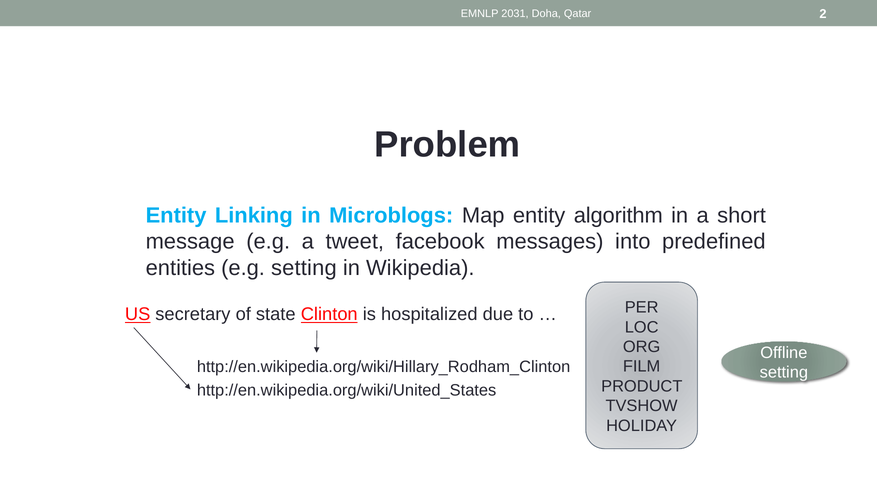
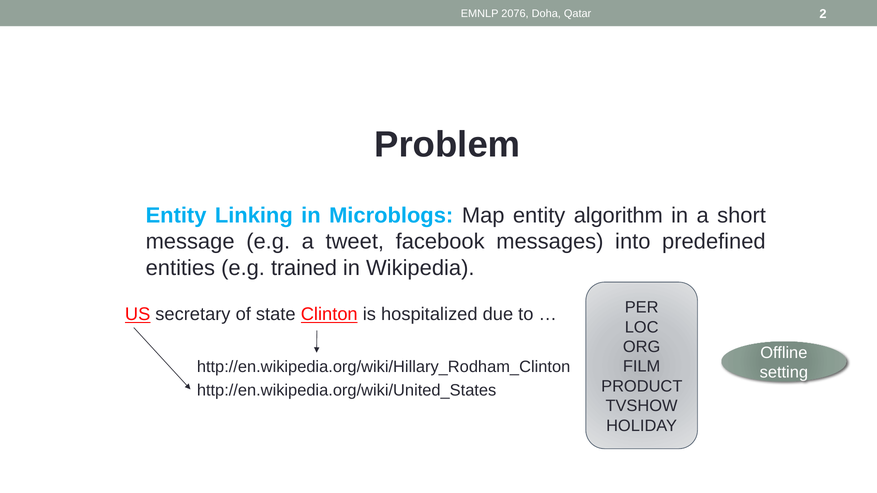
2031: 2031 -> 2076 (515, 14)
e.g setting: setting -> trained (304, 268)
